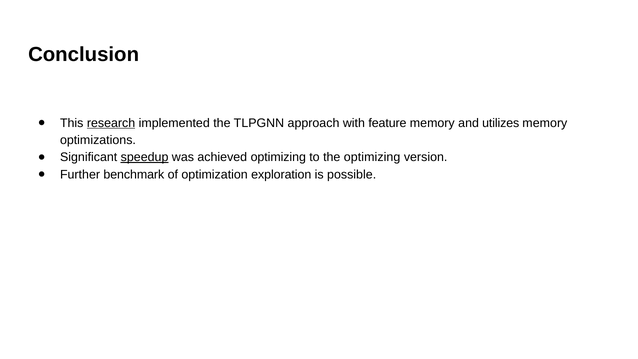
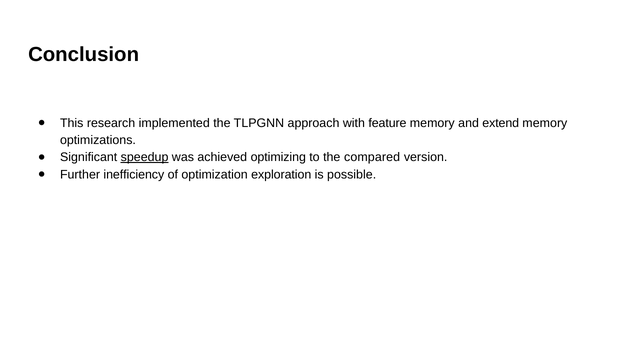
research underline: present -> none (111, 123)
utilizes: utilizes -> extend (501, 123)
the optimizing: optimizing -> compared (372, 157)
benchmark: benchmark -> inefficiency (134, 174)
